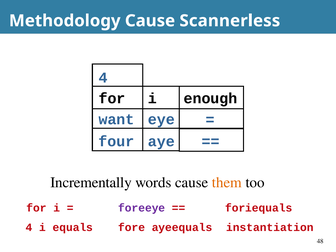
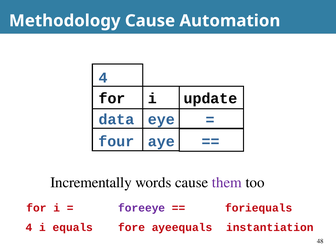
Scannerless: Scannerless -> Automation (230, 21)
enough: enough -> update (210, 98)
want: want -> data (116, 119)
them colour: orange -> purple (227, 182)
